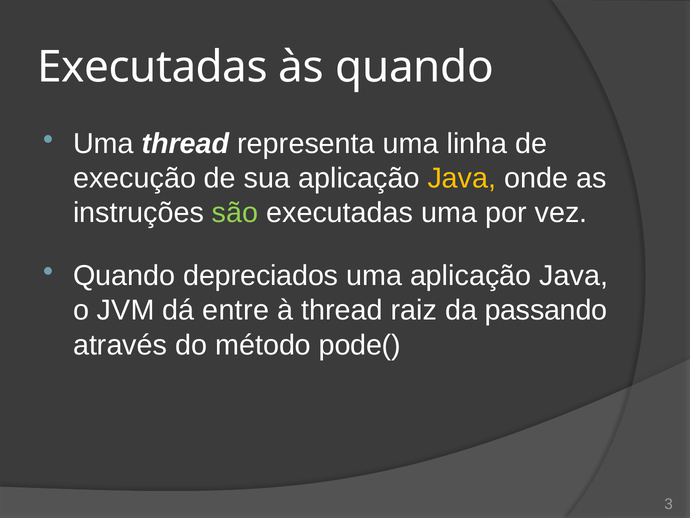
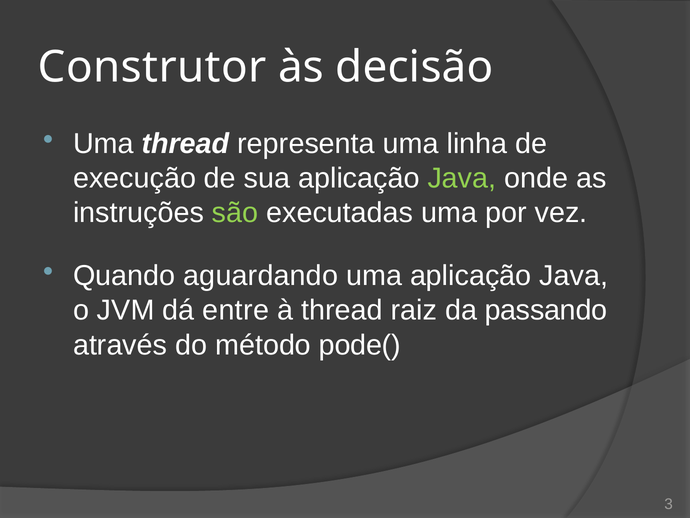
Executadas: Executadas -> Construtor (152, 67)
às quando: quando -> decisão (414, 67)
Java colour: yellow -> light green (462, 178)
depreciados: depreciados -> aguardando (261, 276)
